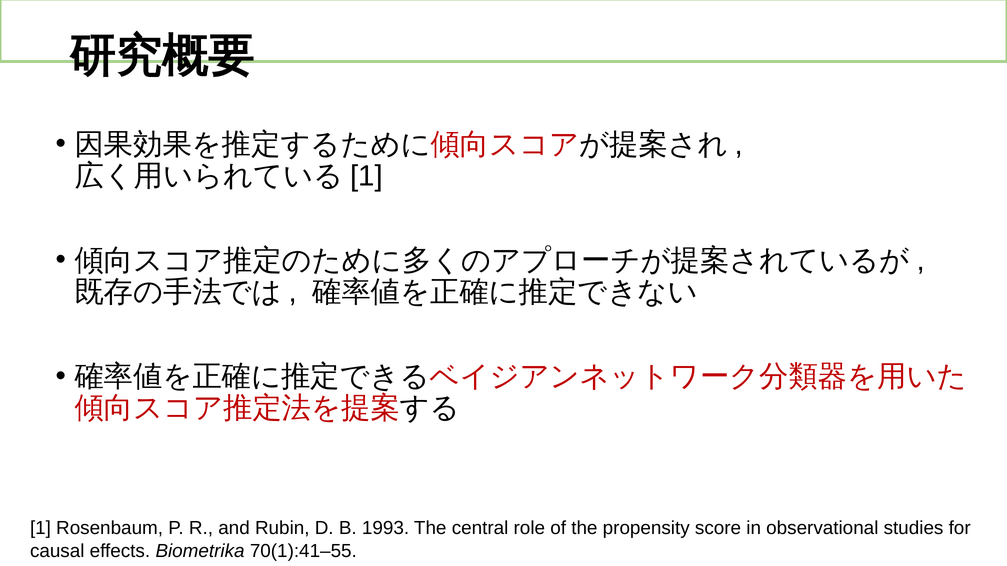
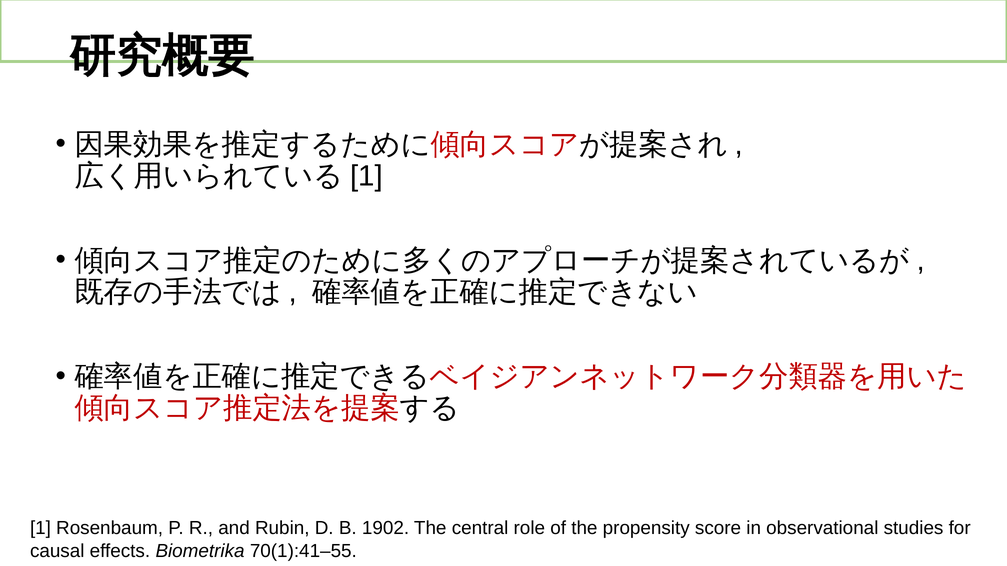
1993: 1993 -> 1902 (386, 529)
